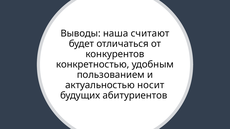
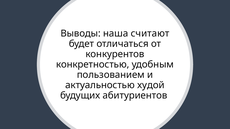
носит: носит -> худой (151, 85)
